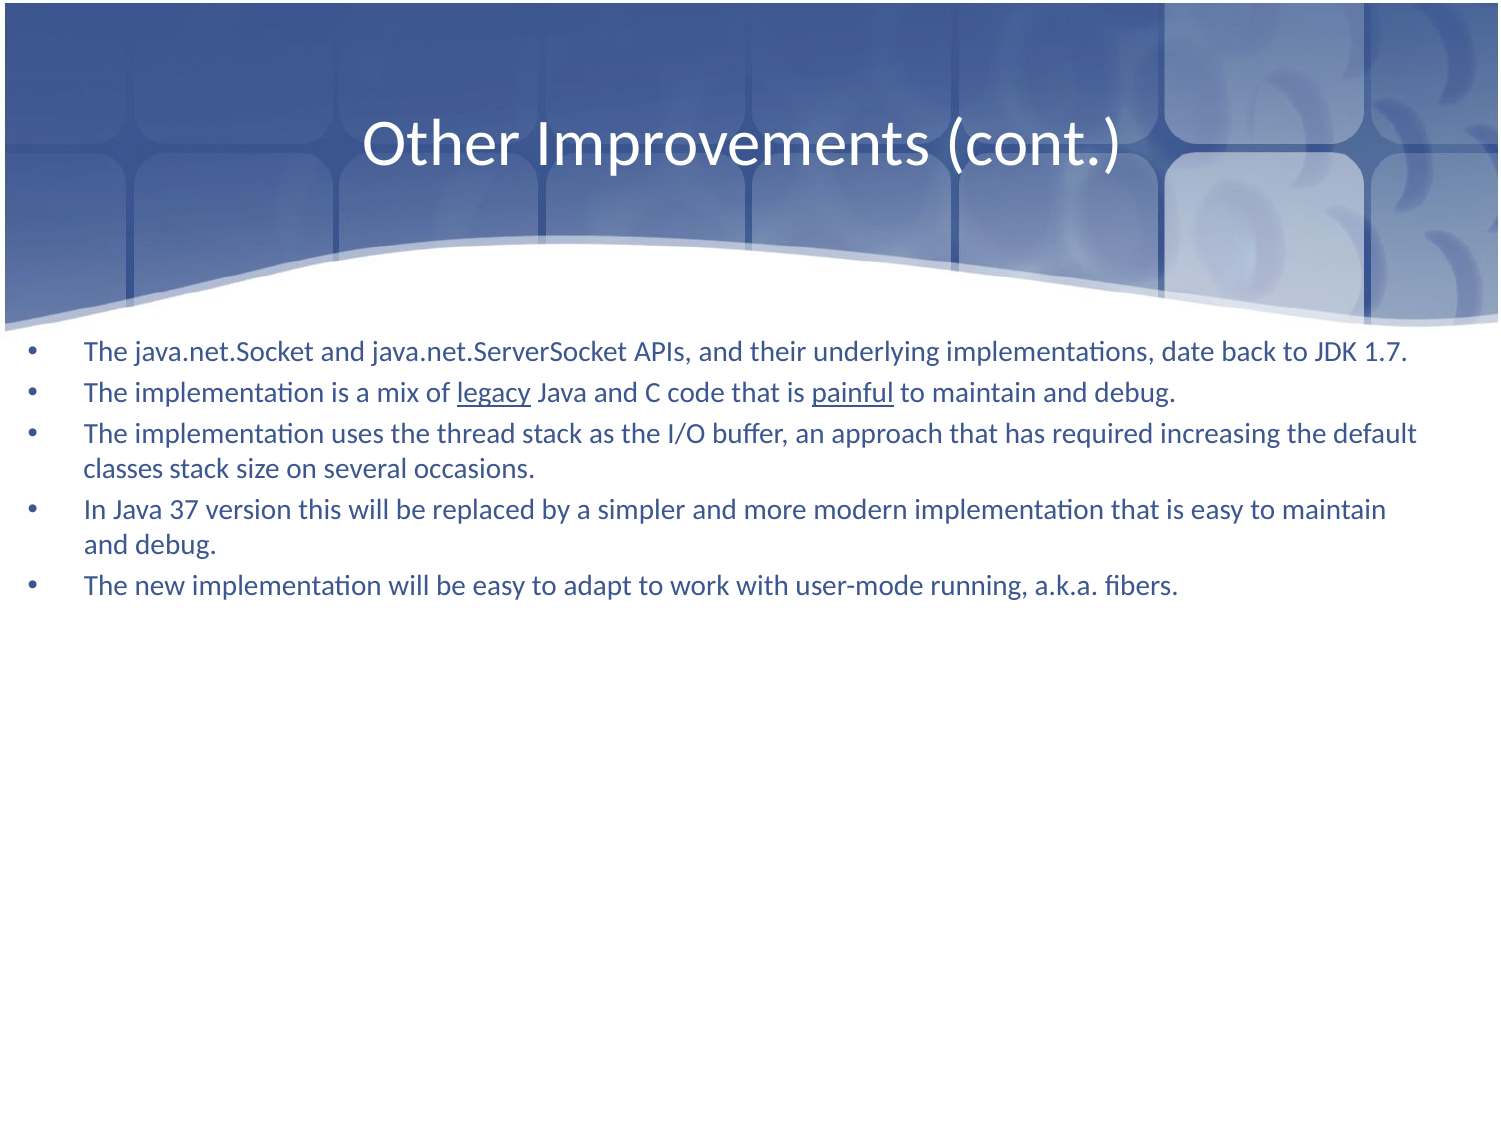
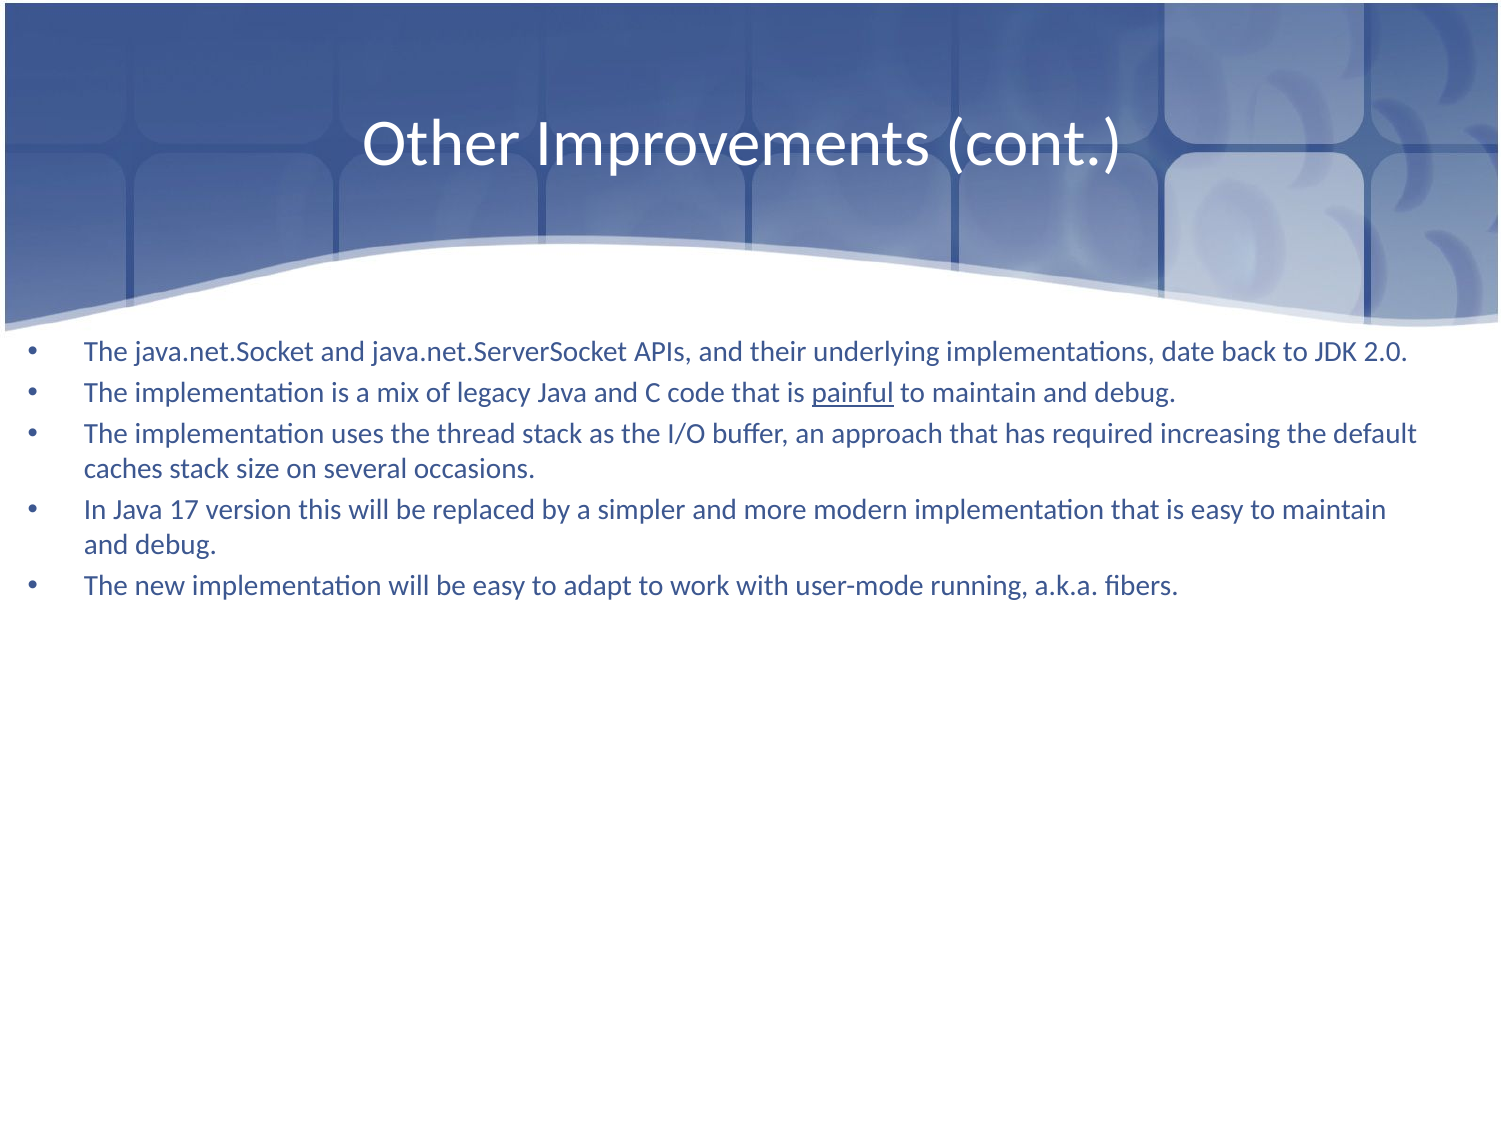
1.7: 1.7 -> 2.0 (1386, 352)
legacy underline: present -> none (494, 393)
classes: classes -> caches (123, 469)
37: 37 -> 17 (184, 510)
